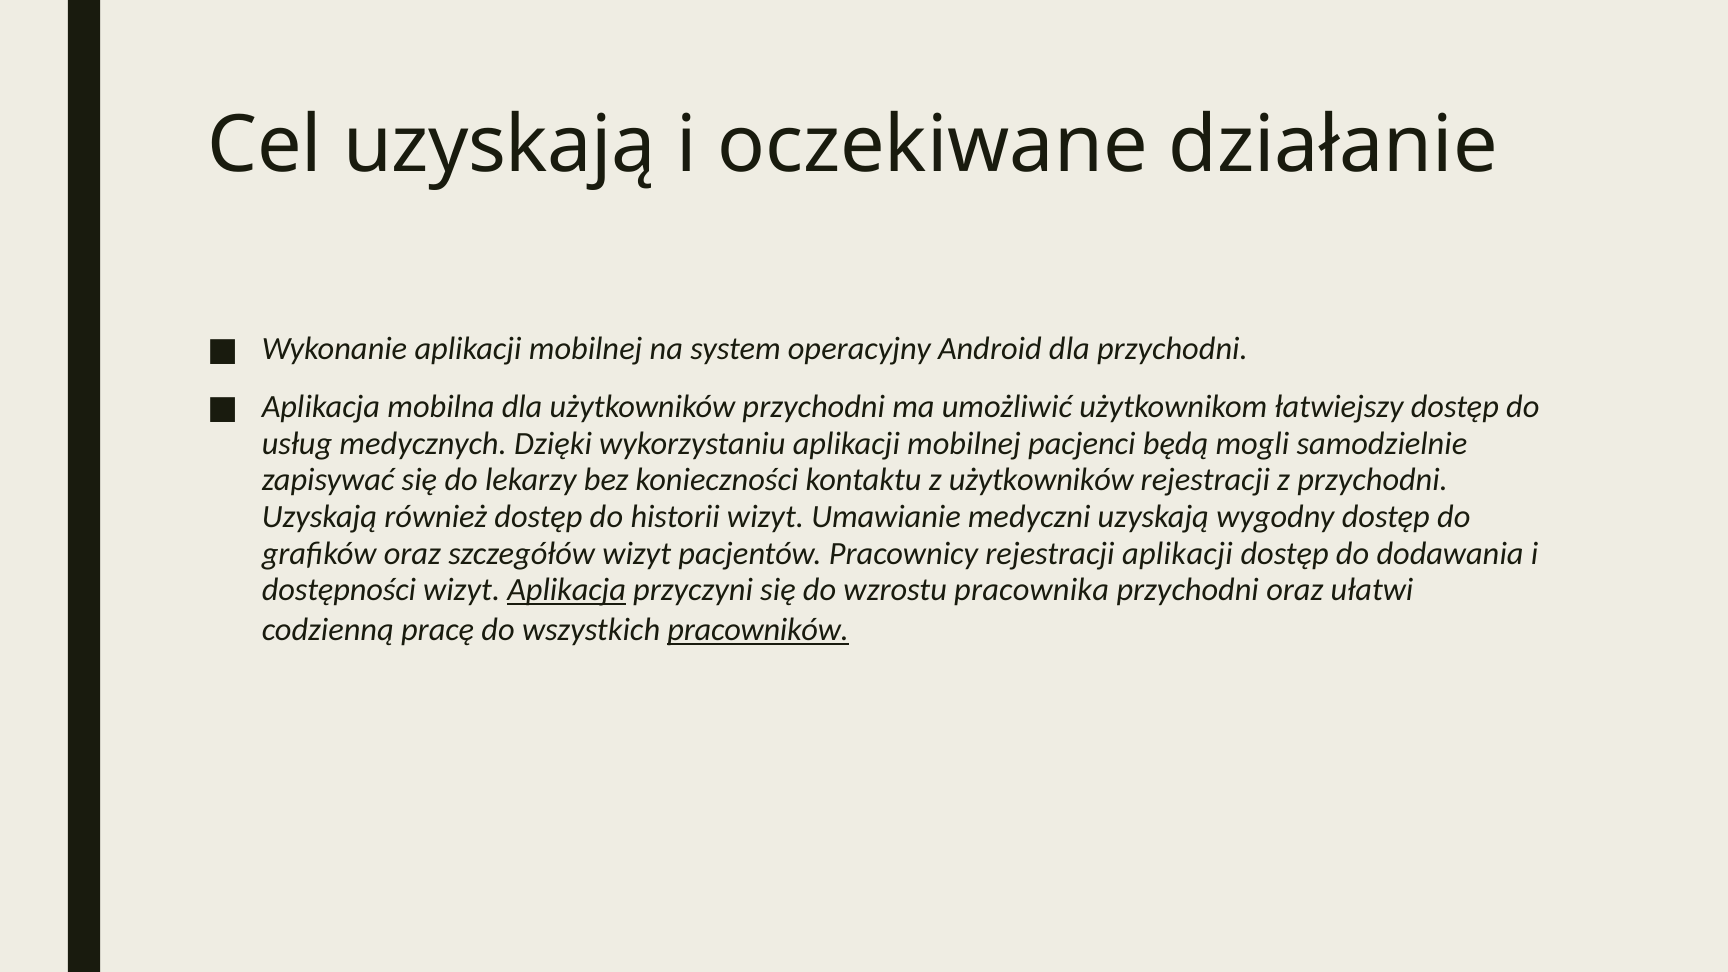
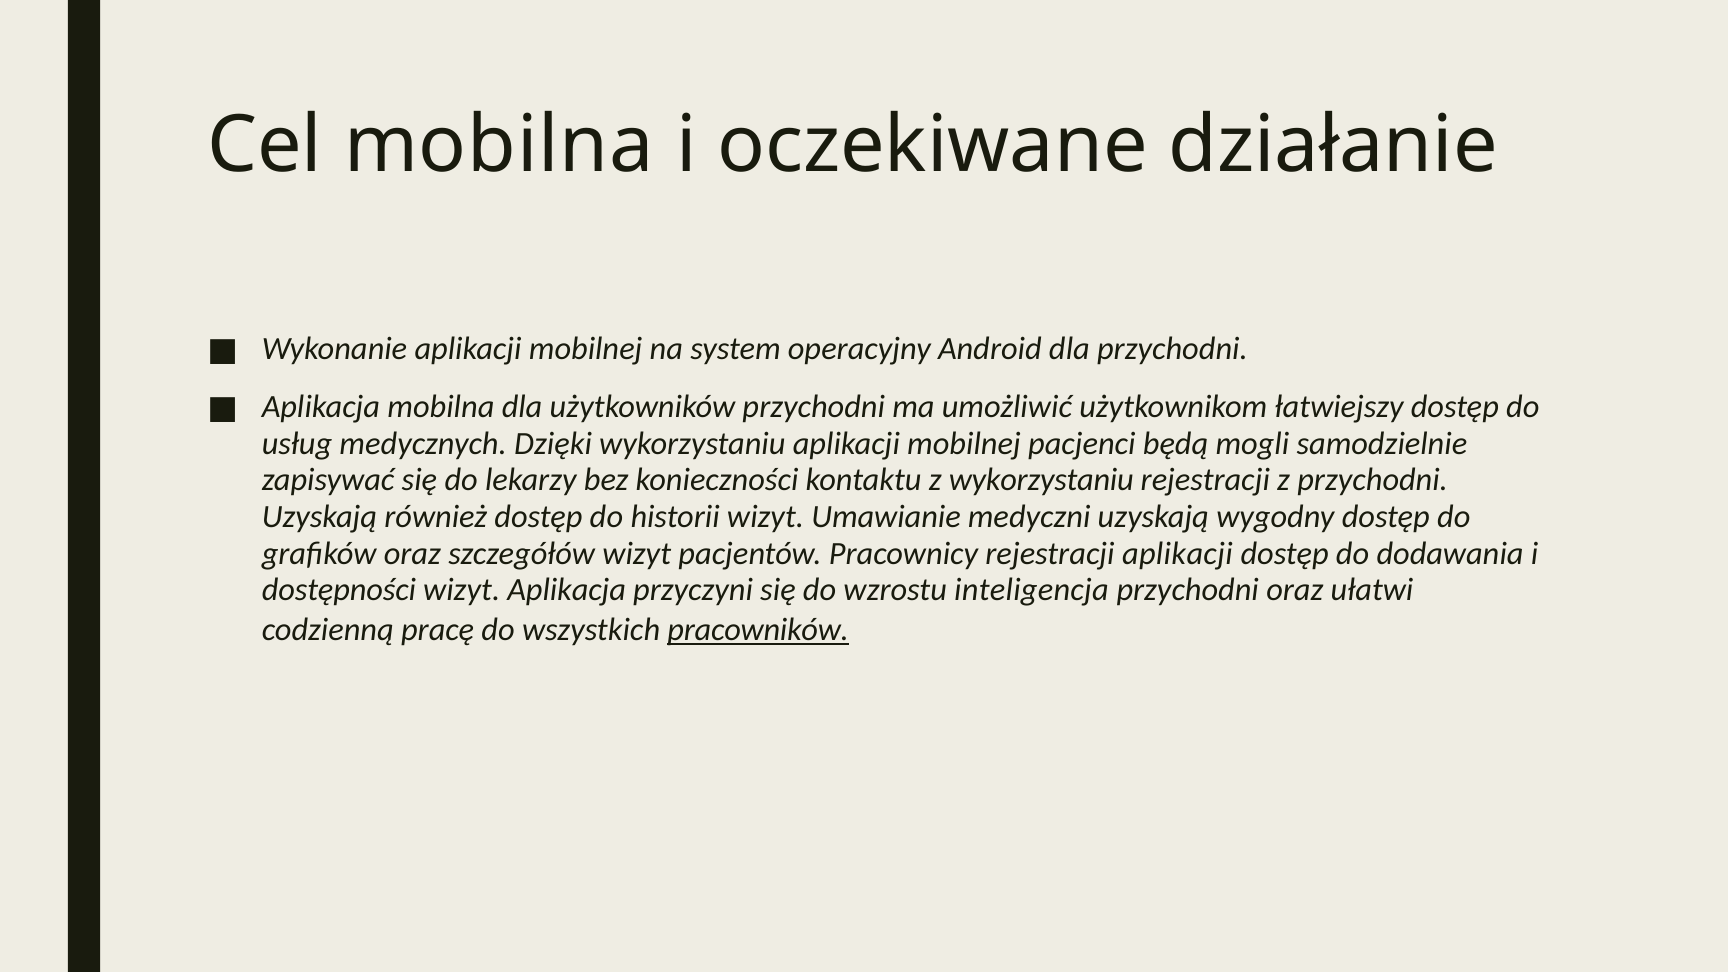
Cel uzyskają: uzyskają -> mobilna (499, 145)
z użytkowników: użytkowników -> wykorzystaniu (1041, 480)
Aplikacja underline: present -> none (567, 590)
pracownika: pracownika -> inteligencja (1032, 590)
